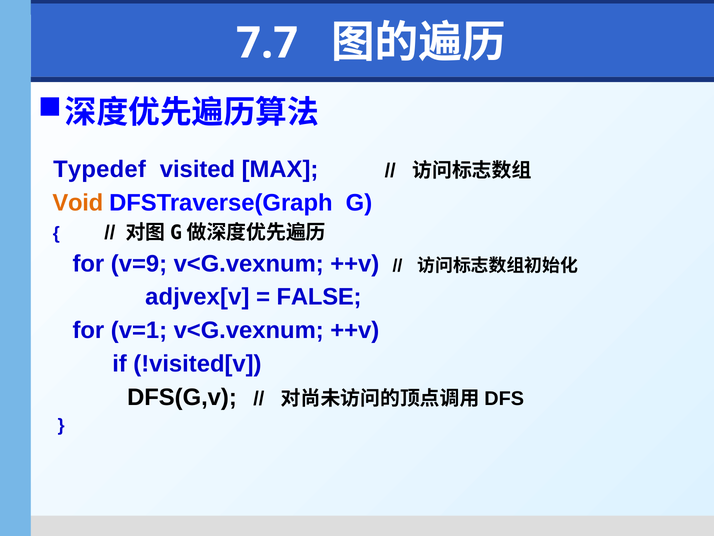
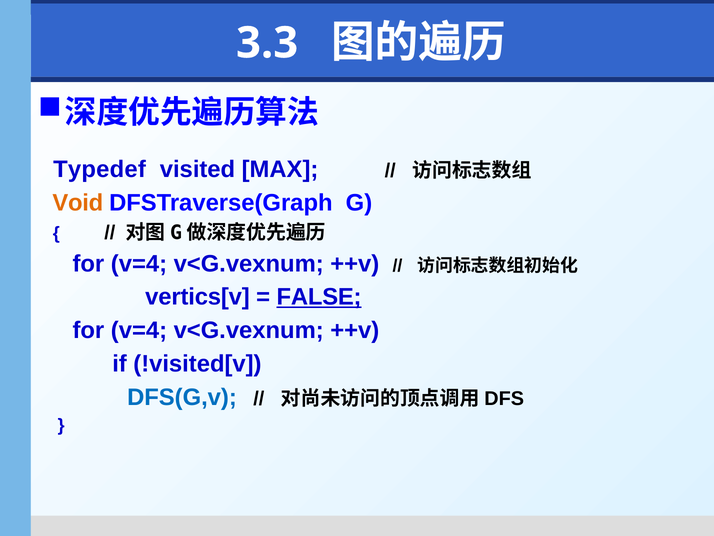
7.7: 7.7 -> 3.3 (267, 43)
v=9: v=9 -> v=4 (139, 264)
adjvex[v: adjvex[v -> vertics[v (197, 297)
FALSE underline: none -> present (319, 297)
v=1: v=1 -> v=4 (139, 330)
DFS(G,v colour: black -> blue (182, 397)
